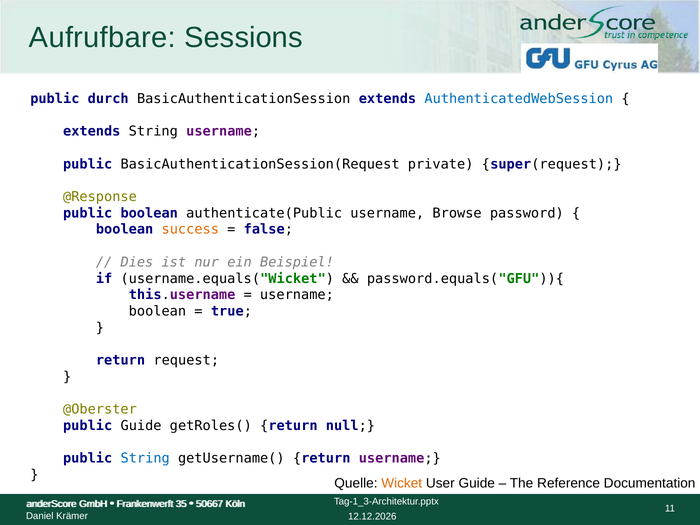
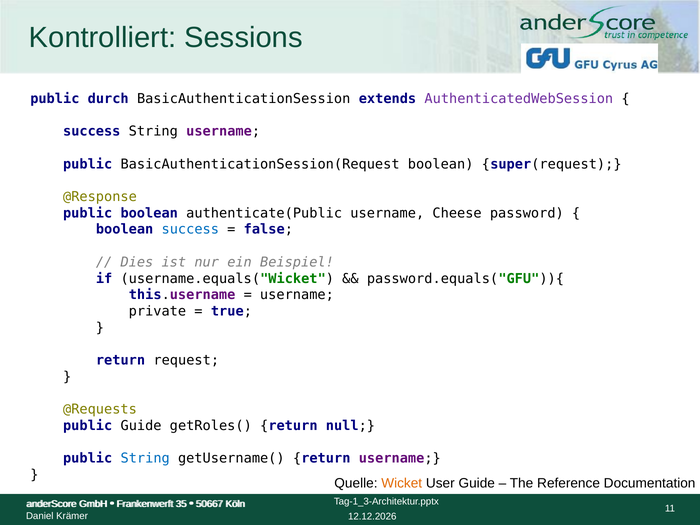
Aufrufbare: Aufrufbare -> Kontrolliert (103, 38)
AuthenticatedWebSession colour: blue -> purple (519, 99)
extends: extends -> success (92, 131)
BasicAuthenticationSession(Request private: private -> boolean (441, 164)
Browse: Browse -> Cheese (457, 213)
success colour: orange -> blue (190, 229)
boolean: boolean -> private (157, 311)
@Oberster: @Oberster -> @Requests (100, 409)
